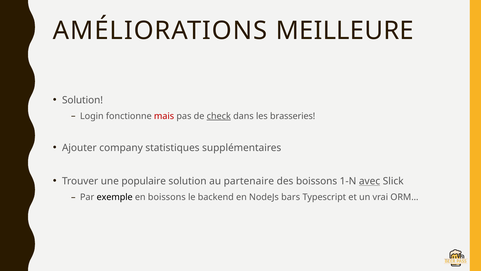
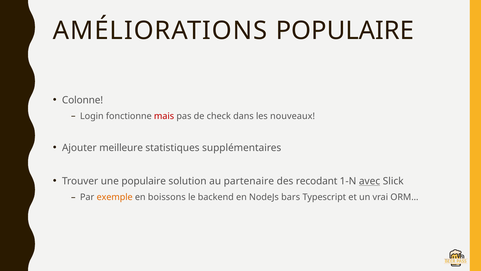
AMÉLIORATIONS MEILLEURE: MEILLEURE -> POPULAIRE (345, 31)
Solution: Solution -> Colonne (82, 100)
check underline: present -> none (219, 116)
brasseries: brasseries -> nouveaux (293, 116)
company: company -> meilleure (121, 147)
des boissons: boissons -> recodant (317, 181)
exemple colour: black -> orange (115, 197)
